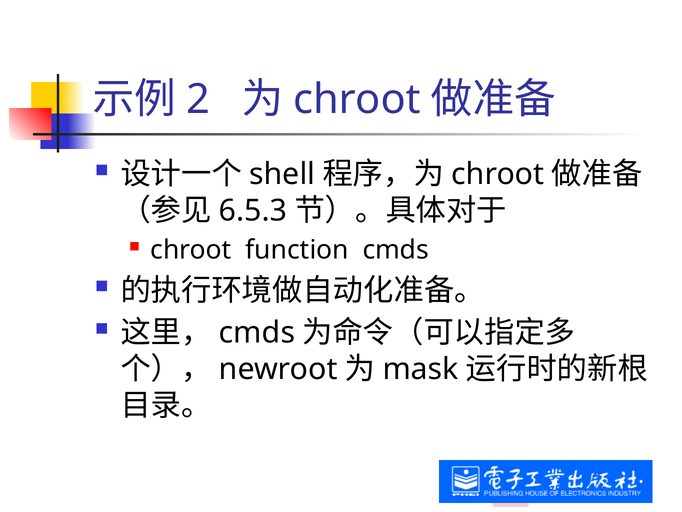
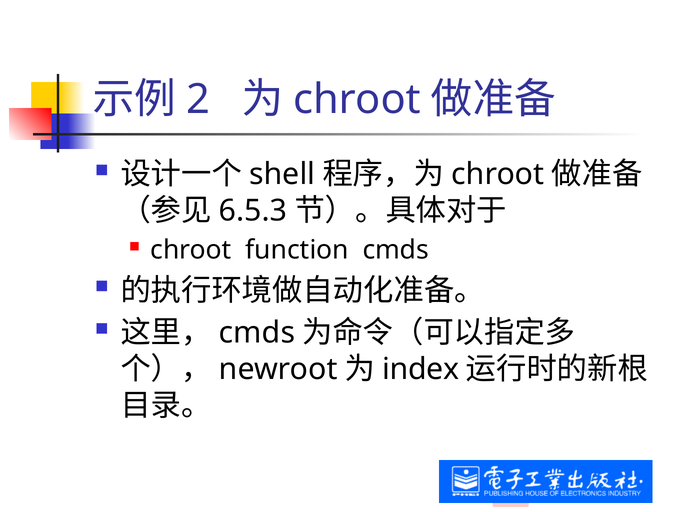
mask: mask -> index (421, 369)
